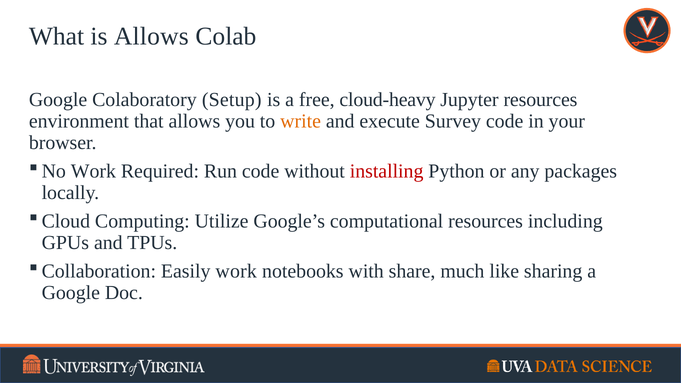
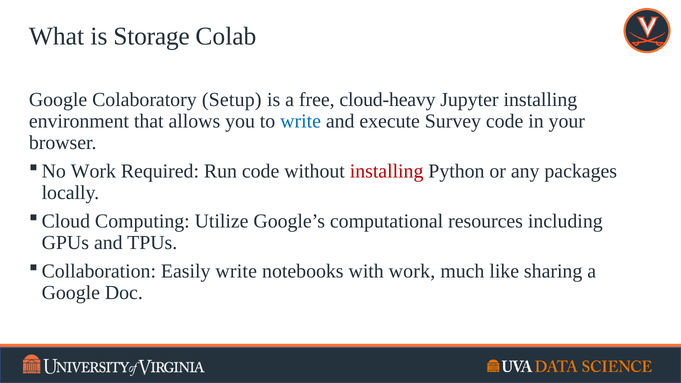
is Allows: Allows -> Storage (152, 37)
Jupyter resources: resources -> installing (540, 100)
write colour: orange -> blue (301, 121)
Easily work: work -> write (236, 271)
with share: share -> work (412, 271)
